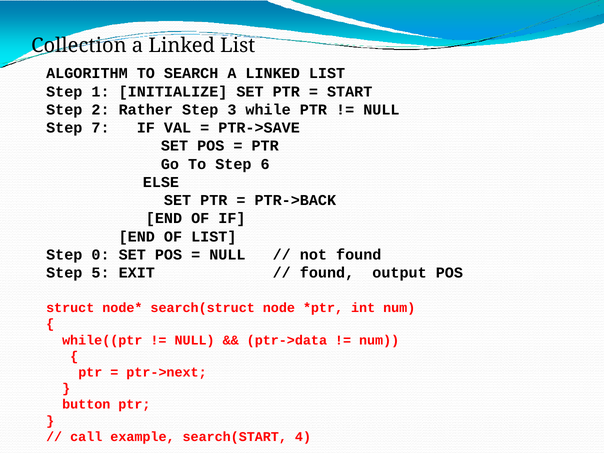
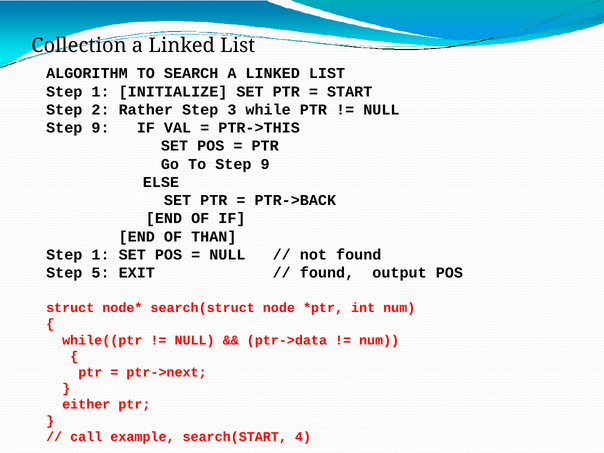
7: 7 -> 9 (101, 128)
PTR->SAVE: PTR->SAVE -> PTR->THIS (259, 128)
To Step 6: 6 -> 9 (265, 164)
OF LIST: LIST -> THAN (214, 237)
0: 0 -> 1 (101, 255)
button: button -> either (86, 405)
